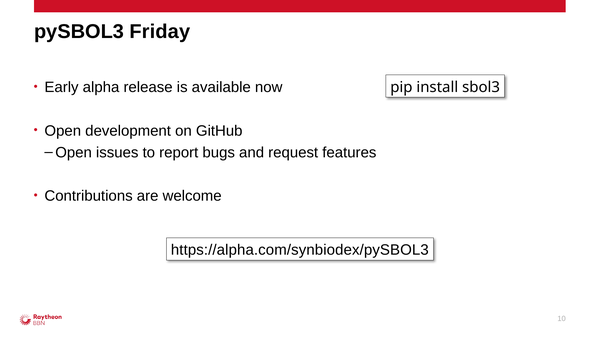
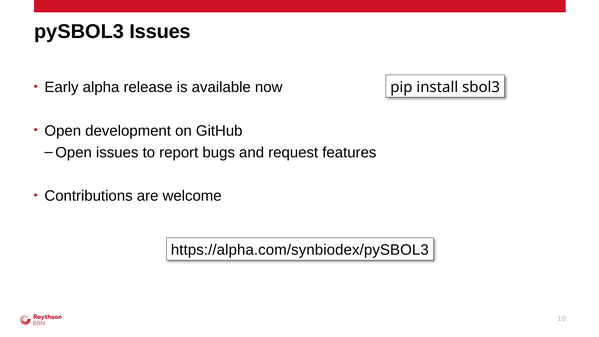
pySBOL3 Friday: Friday -> Issues (160, 32)
